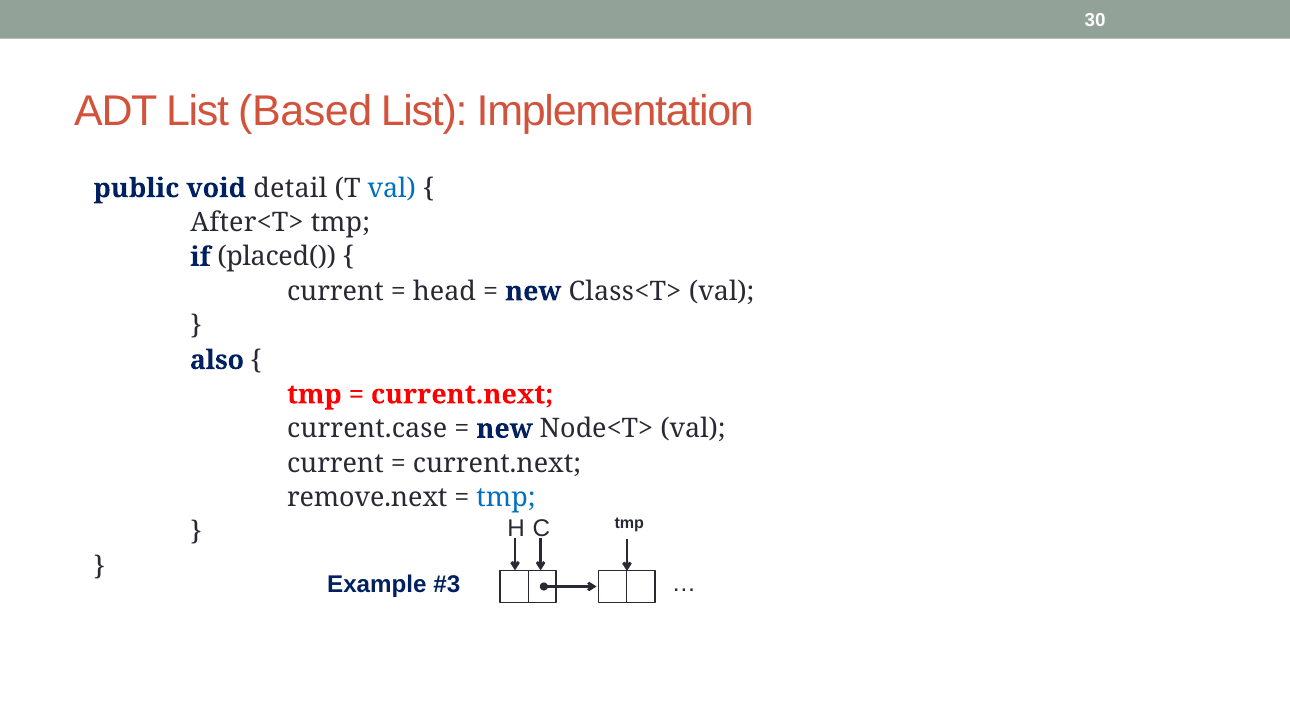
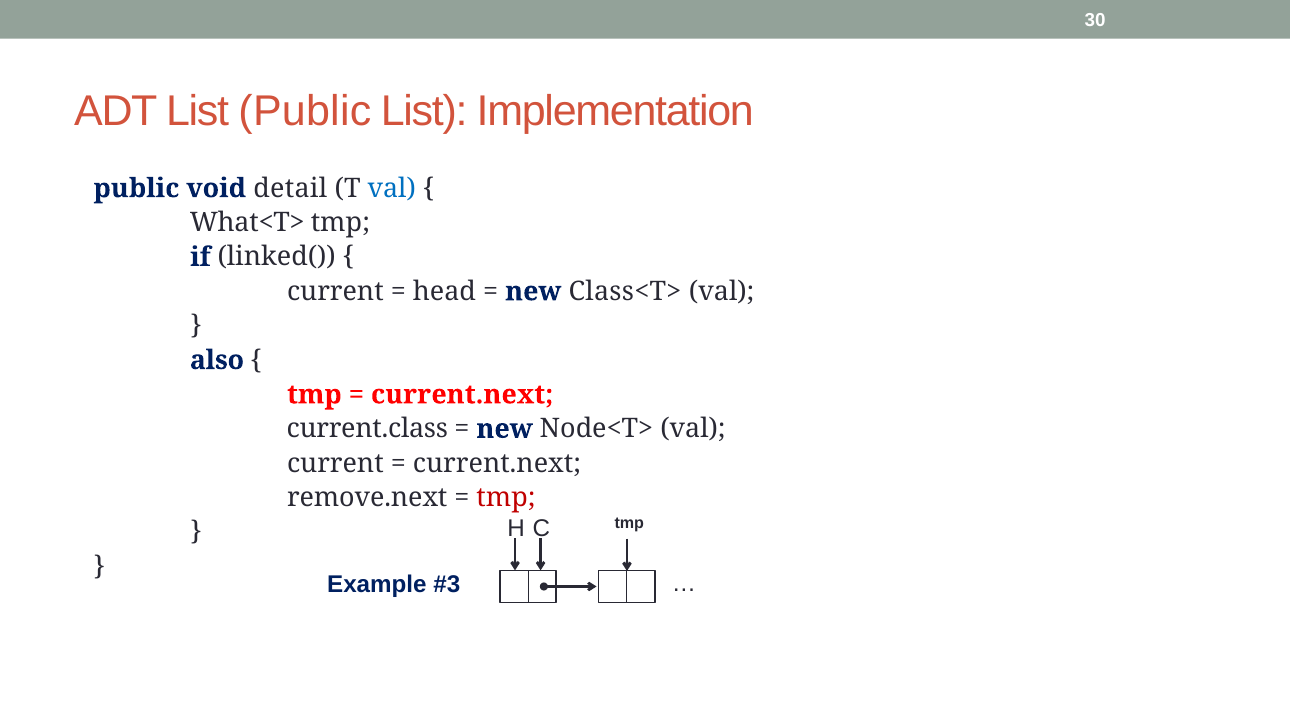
List Based: Based -> Public (305, 112)
After<T>: After<T> -> What<T> (247, 223)
placed(: placed( -> linked( (277, 257)
current.case: current.case -> current.class (367, 429)
tmp colour: blue -> red (506, 498)
